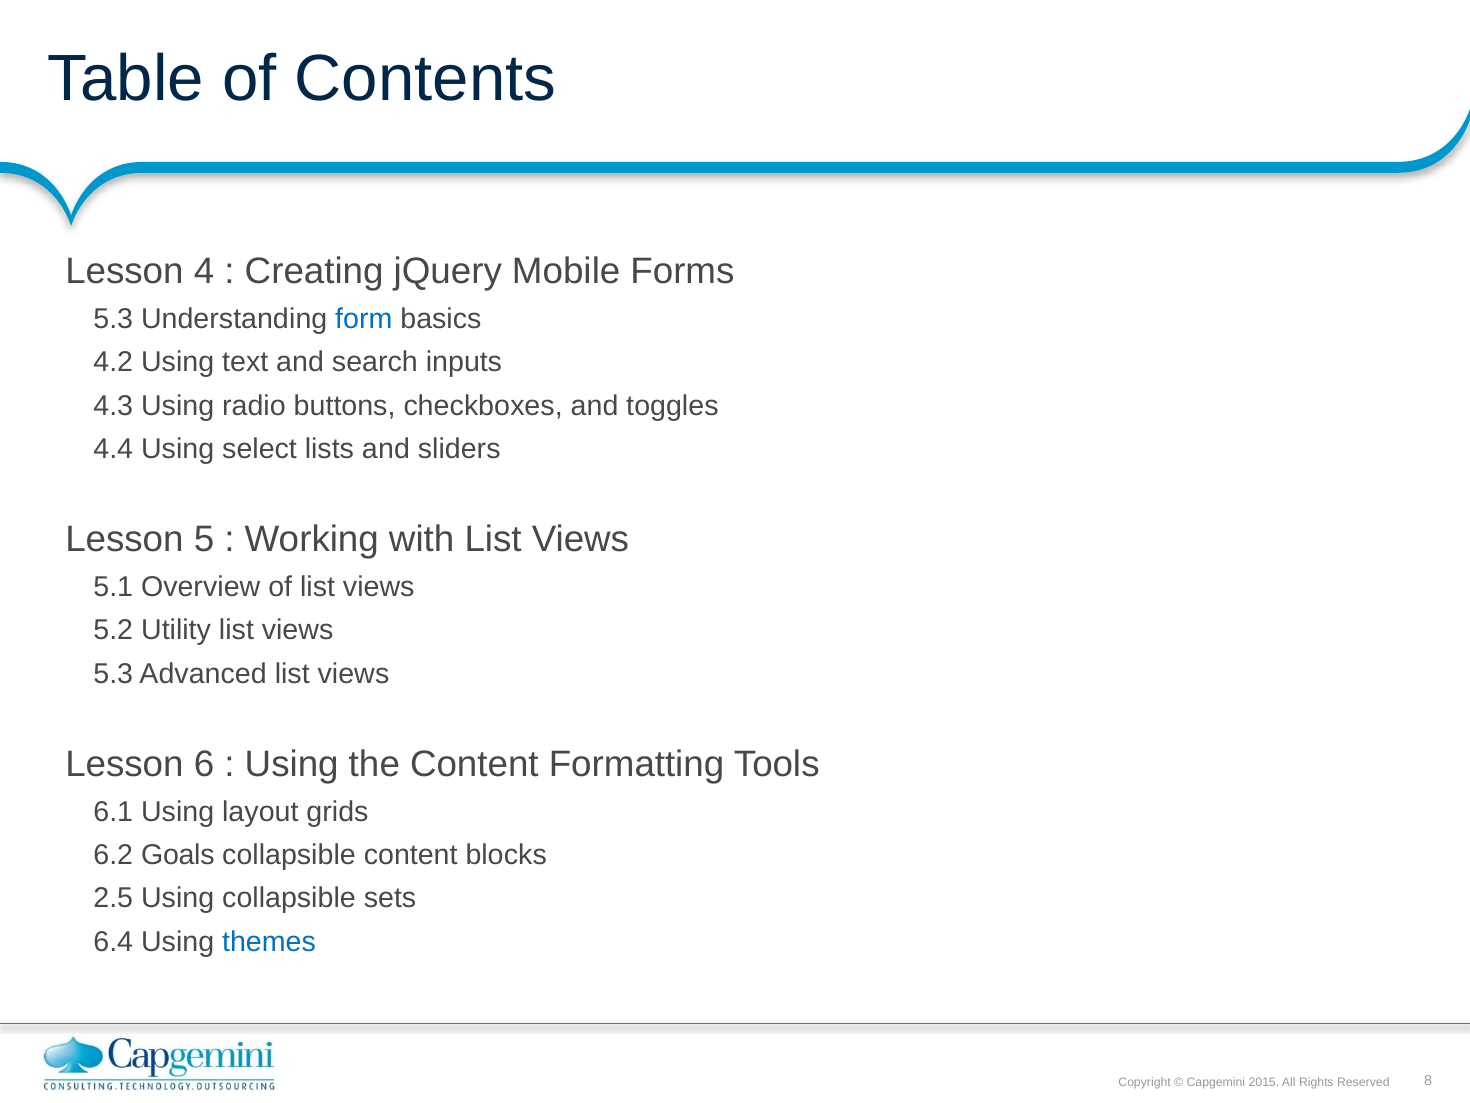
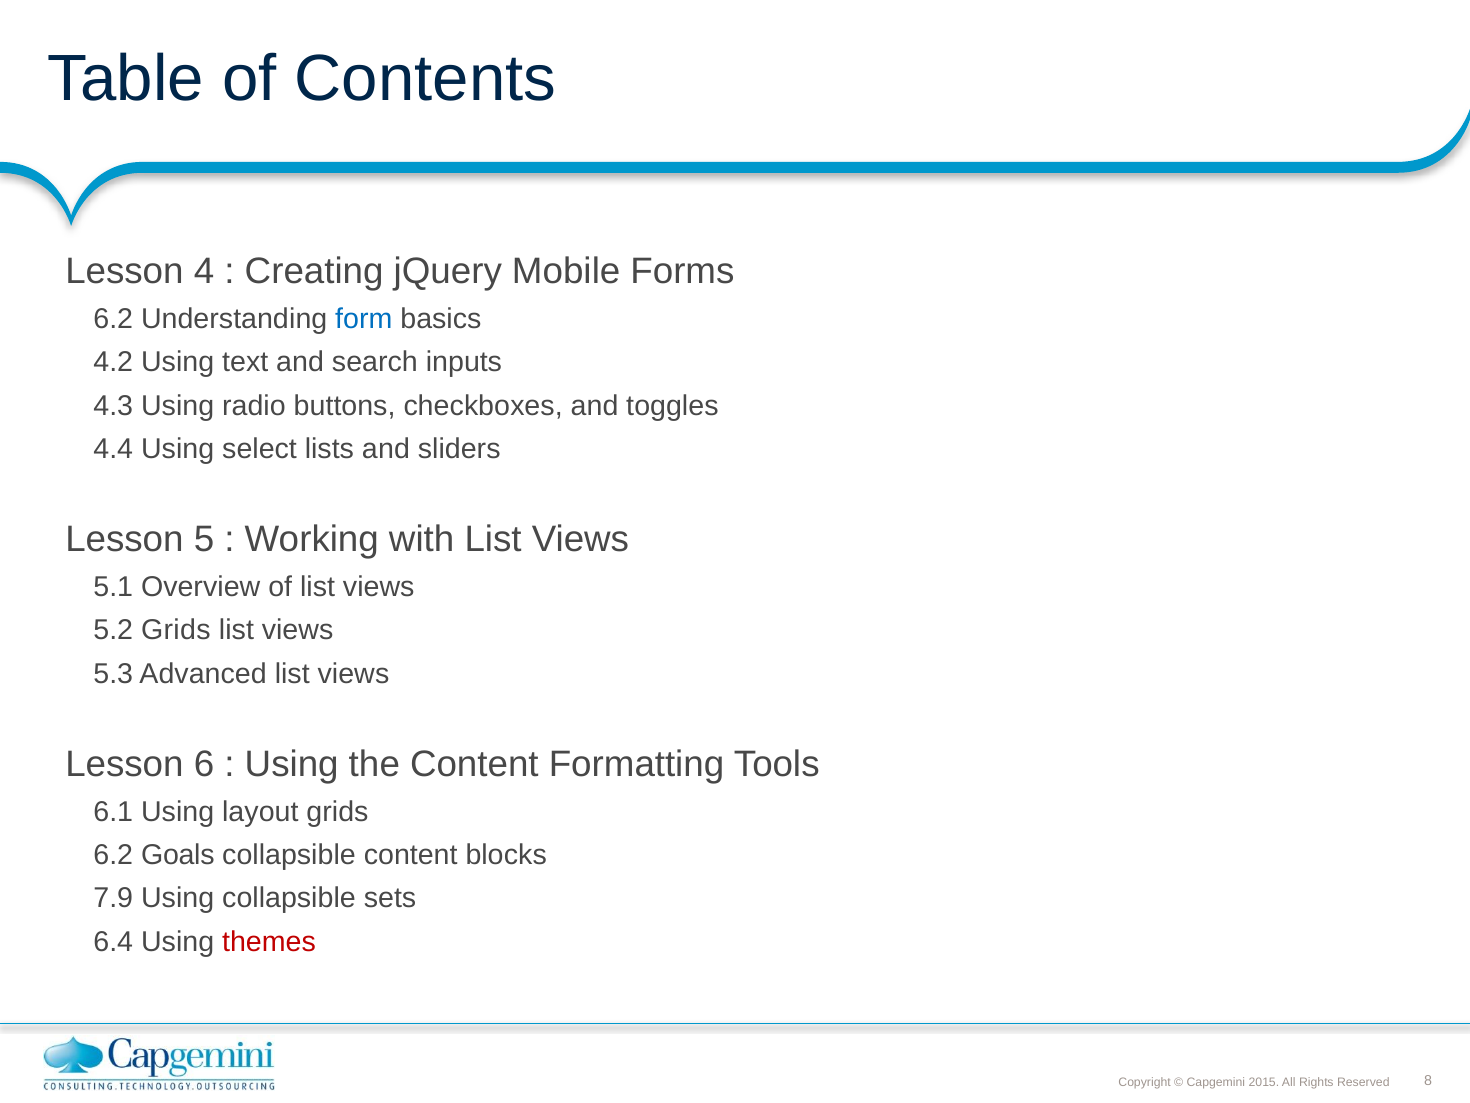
5.3: 5.3 -> 6.2 (113, 319)
5.2 Utility: Utility -> Grids (176, 630)
2.5: 2.5 -> 7.9 (113, 898)
themes colour: blue -> red (269, 941)
